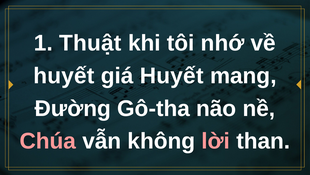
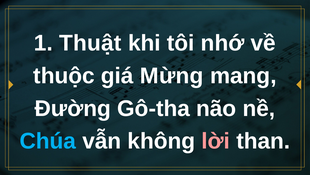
huyết: huyết -> thuộc (64, 76)
giá Huyết: Huyết -> Mừng (172, 76)
Chúa colour: pink -> light blue (48, 141)
